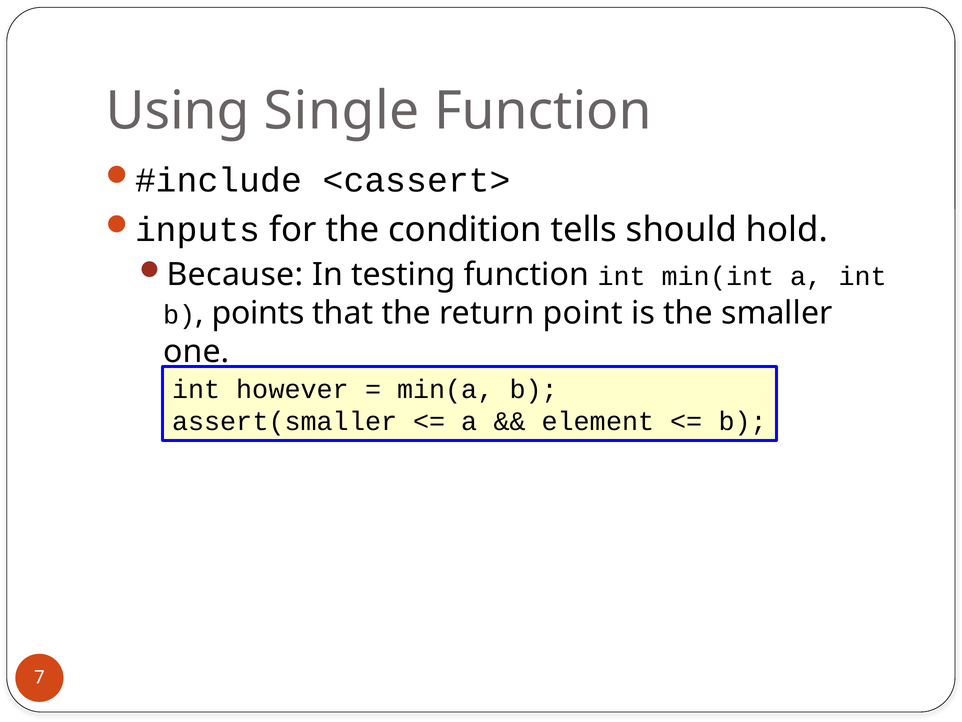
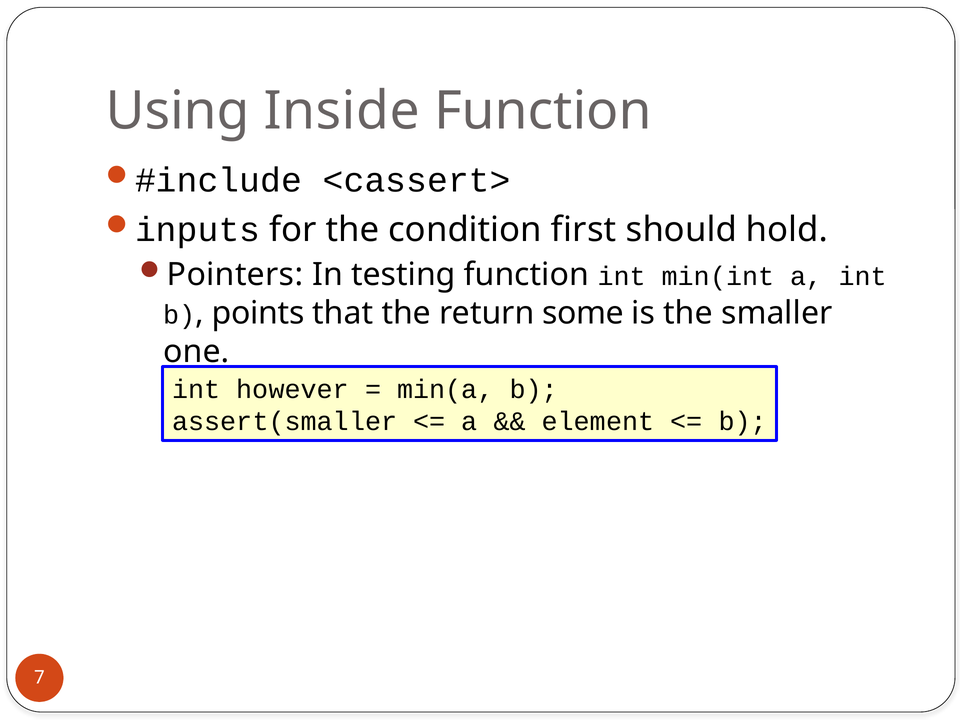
Single: Single -> Inside (342, 111)
tells: tells -> first (584, 230)
Because: Because -> Pointers (235, 275)
point: point -> some (583, 313)
